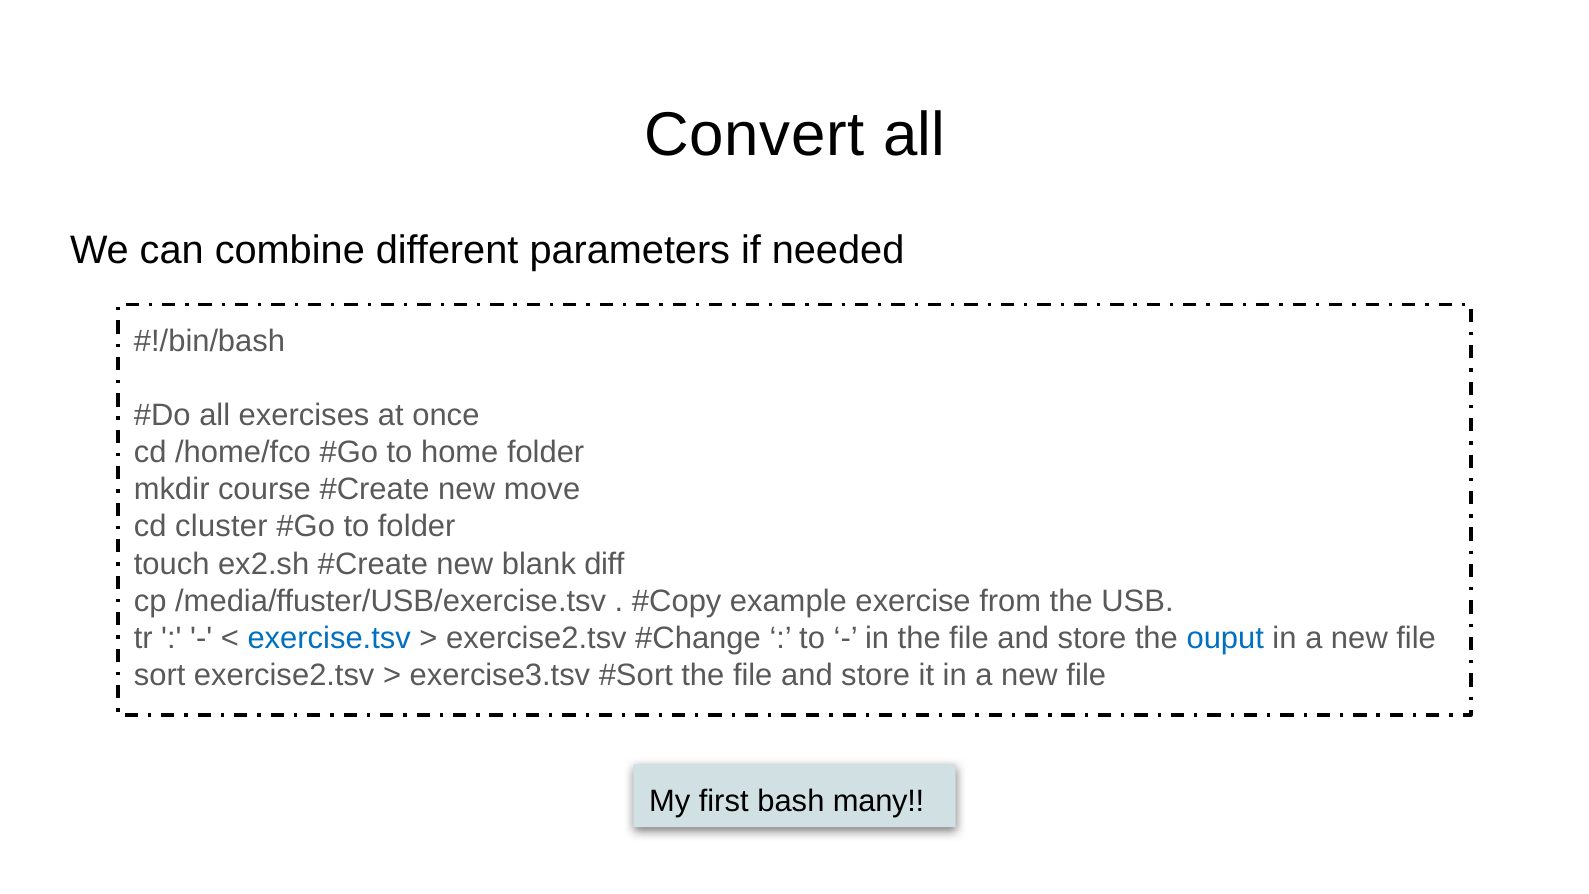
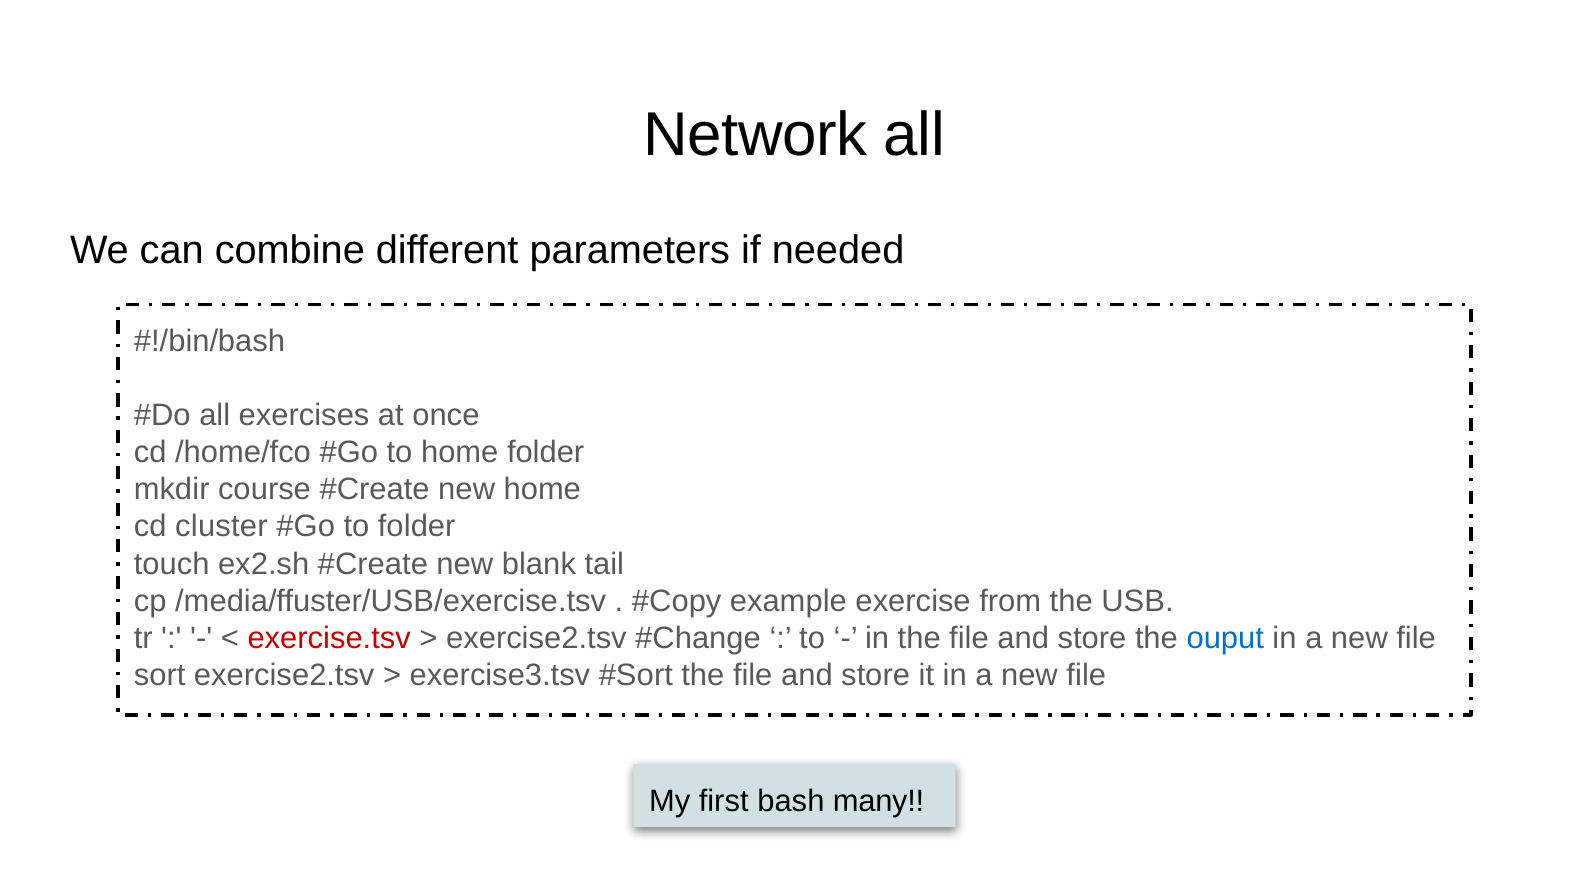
Convert: Convert -> Network (755, 135)
new move: move -> home (542, 490)
diff: diff -> tail (604, 564)
exercise.tsv colour: blue -> red (329, 638)
